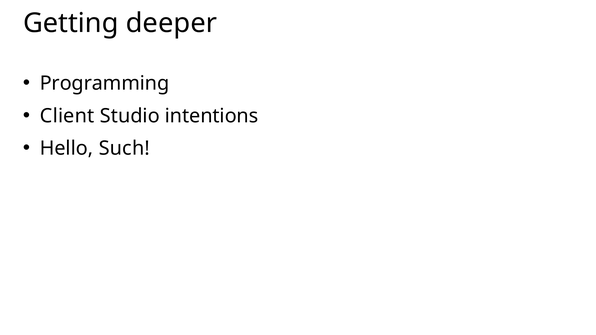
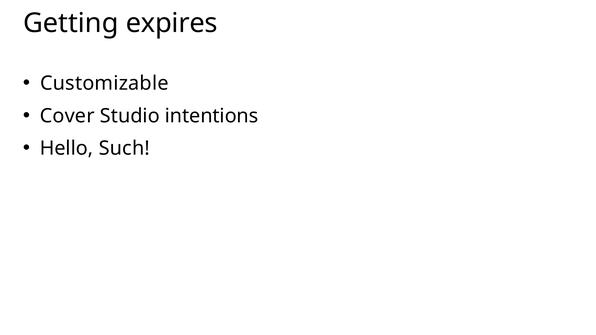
deeper: deeper -> expires (172, 23)
Programming: Programming -> Customizable (104, 83)
Client: Client -> Cover (67, 116)
